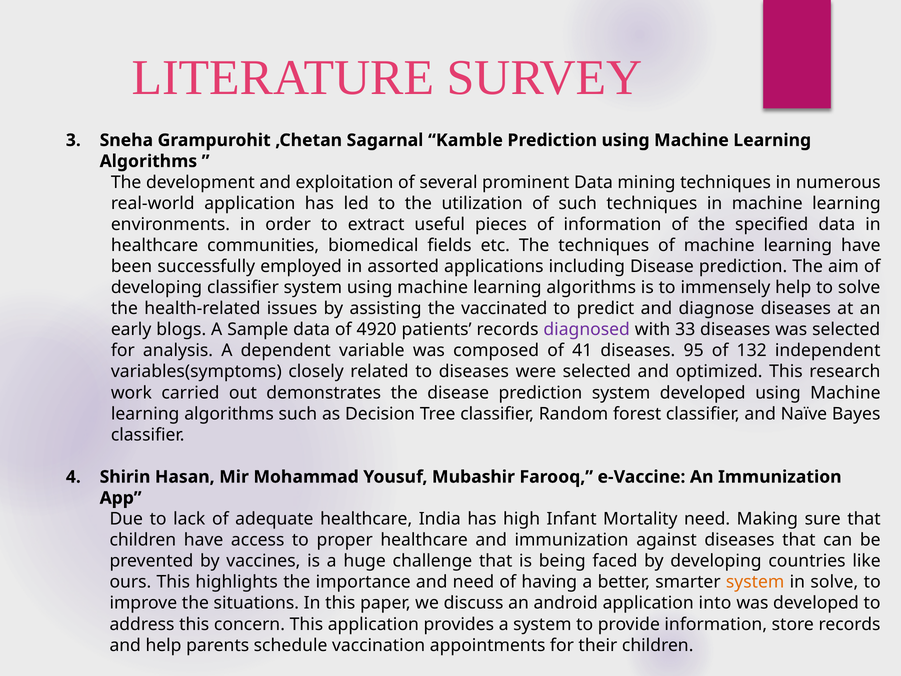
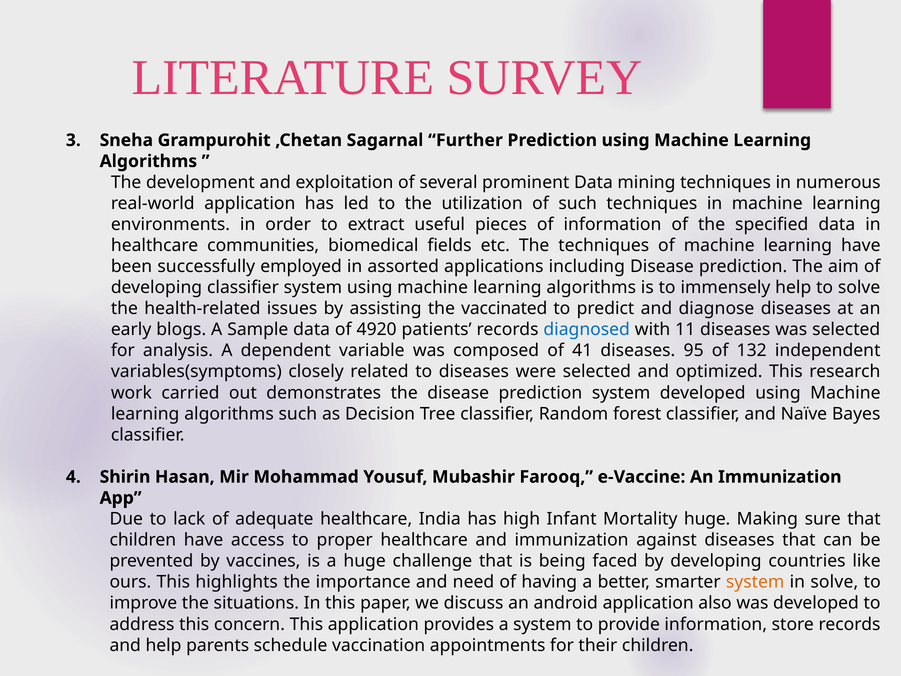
Kamble: Kamble -> Further (465, 140)
diagnosed colour: purple -> blue (587, 330)
33: 33 -> 11 (685, 330)
Mortality need: need -> huge (707, 519)
into: into -> also (715, 603)
